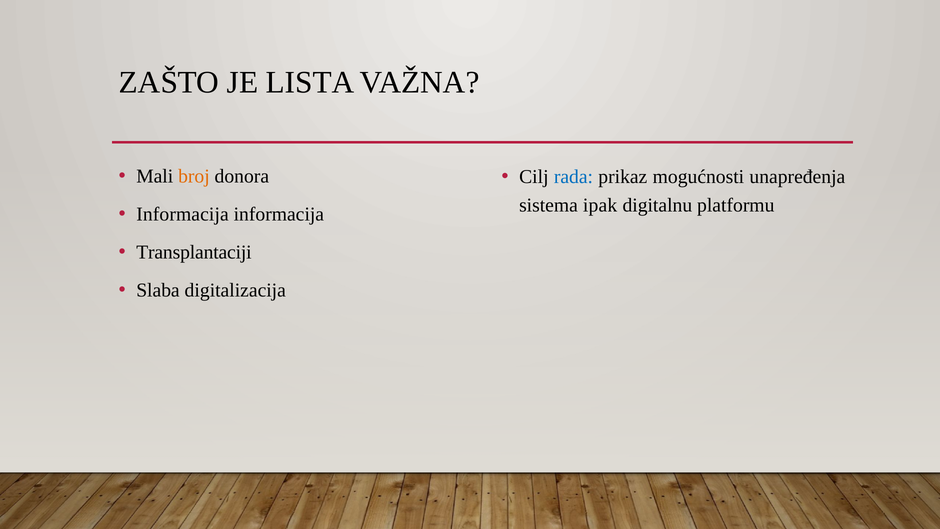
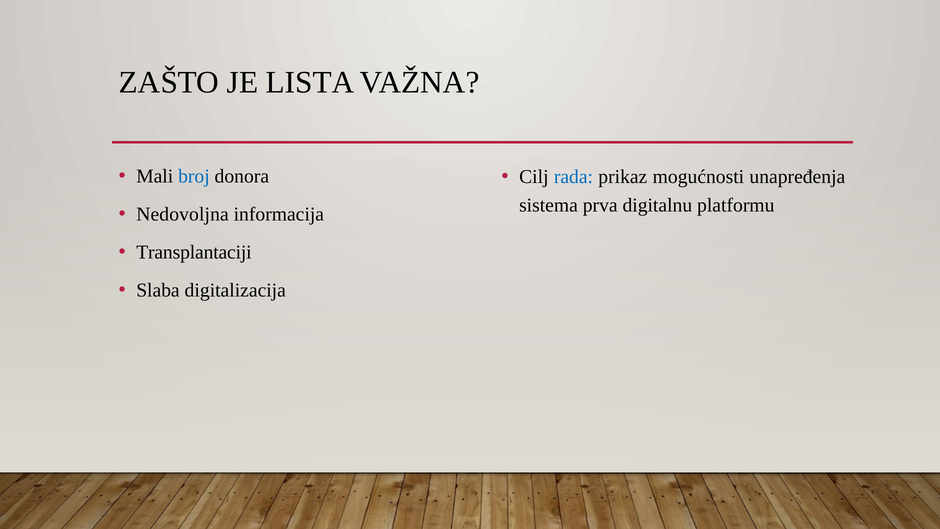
broj colour: orange -> blue (194, 176)
ipak: ipak -> prva (600, 205)
Informacija: Informacija -> Nedovoljna (182, 214)
